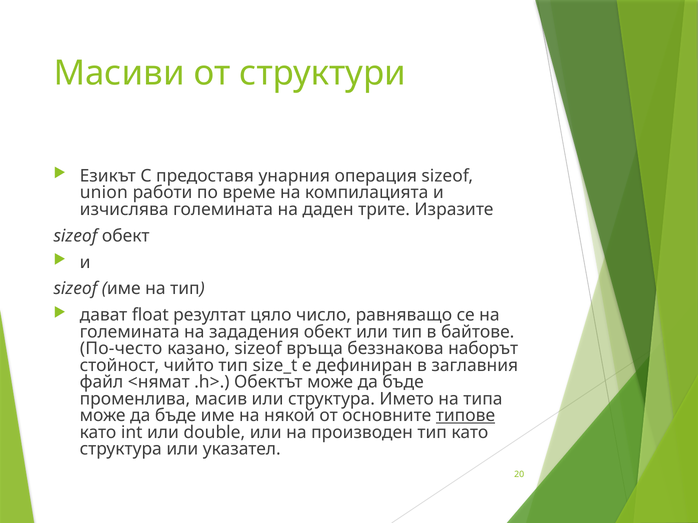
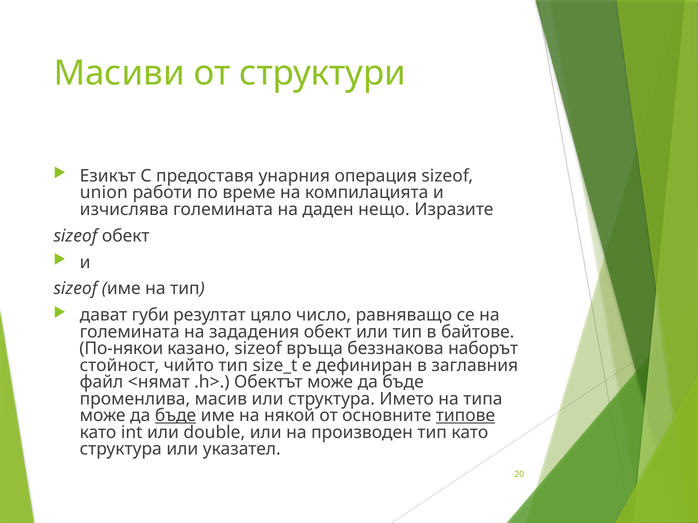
трите: трите -> нещо (384, 210)
float: float -> губи (150, 315)
По-често: По-често -> По-някои (121, 349)
бъде underline: none -> present (176, 416)
